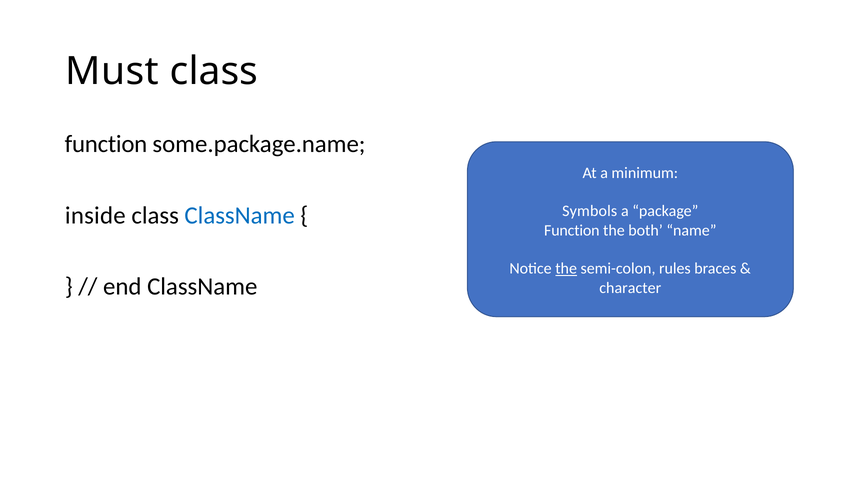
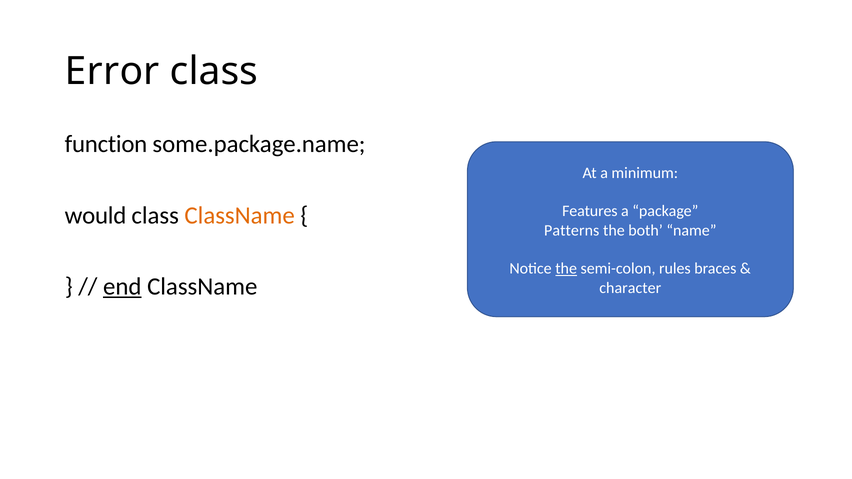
Must: Must -> Error (112, 72)
Symbols: Symbols -> Features (590, 211)
inside: inside -> would (96, 215)
ClassName colour: blue -> orange (240, 215)
Function: Function -> Patterns (572, 230)
end underline: none -> present (122, 287)
